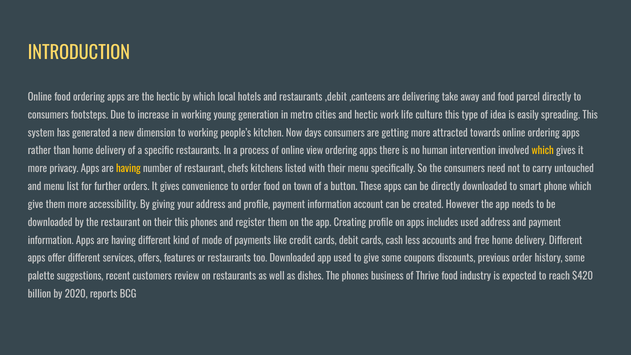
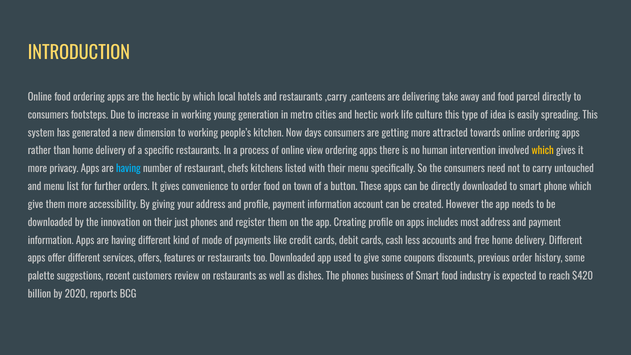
,debit: ,debit -> ,carry (336, 97)
having colour: yellow -> light blue (128, 169)
the restaurant: restaurant -> innovation (121, 223)
their this: this -> just (181, 223)
includes used: used -> most (470, 223)
of Thrive: Thrive -> Smart (427, 276)
